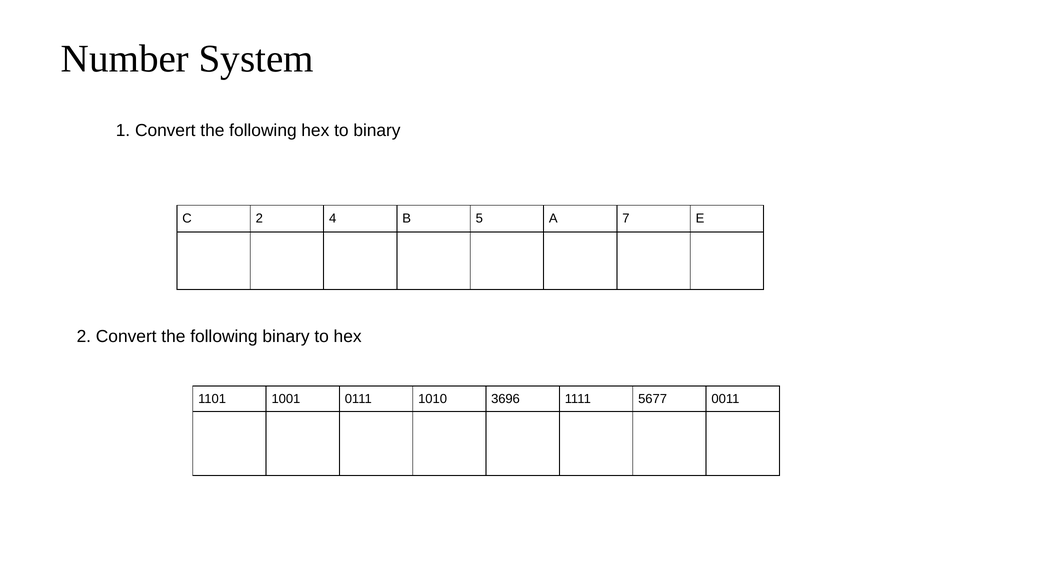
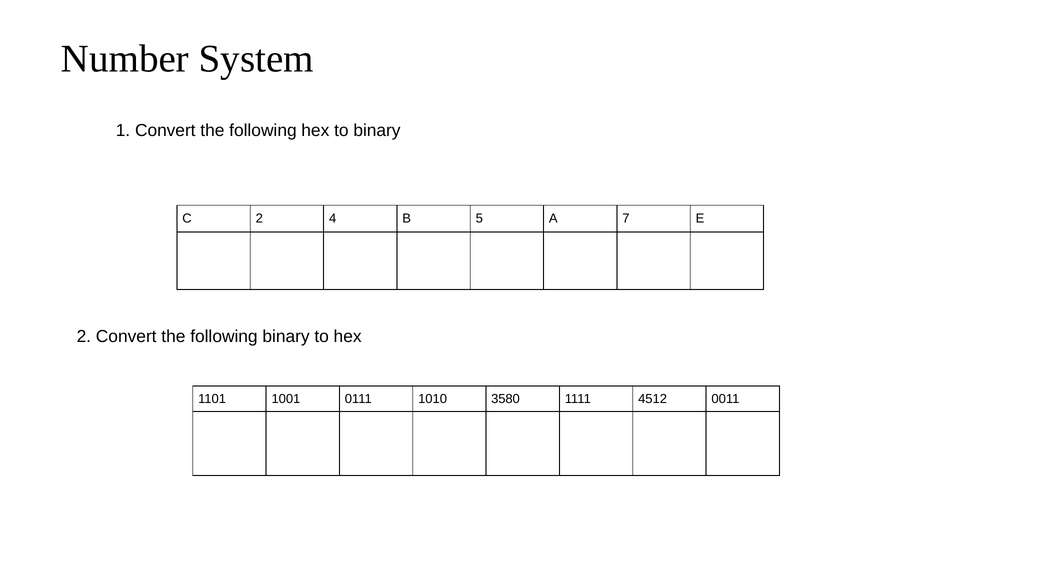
3696: 3696 -> 3580 (506, 399)
5677: 5677 -> 4512 (653, 399)
